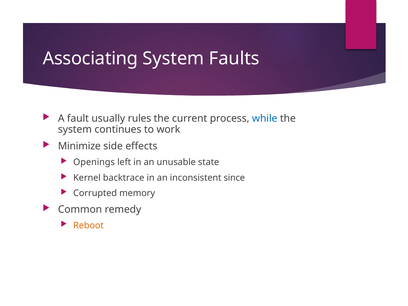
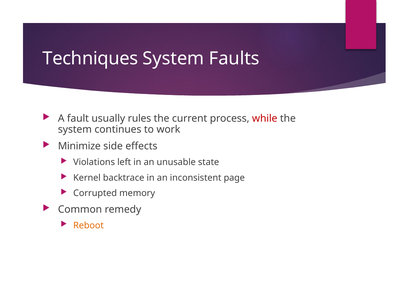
Associating: Associating -> Techniques (90, 58)
while colour: blue -> red (265, 119)
Openings: Openings -> Violations (94, 162)
since: since -> page (234, 178)
